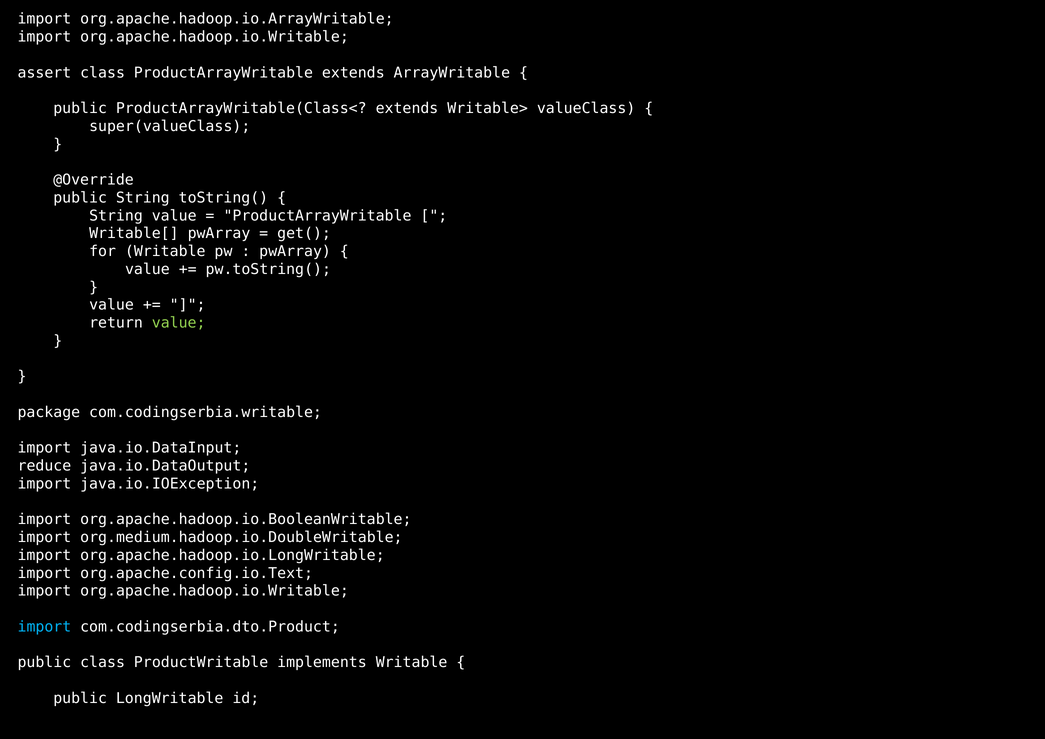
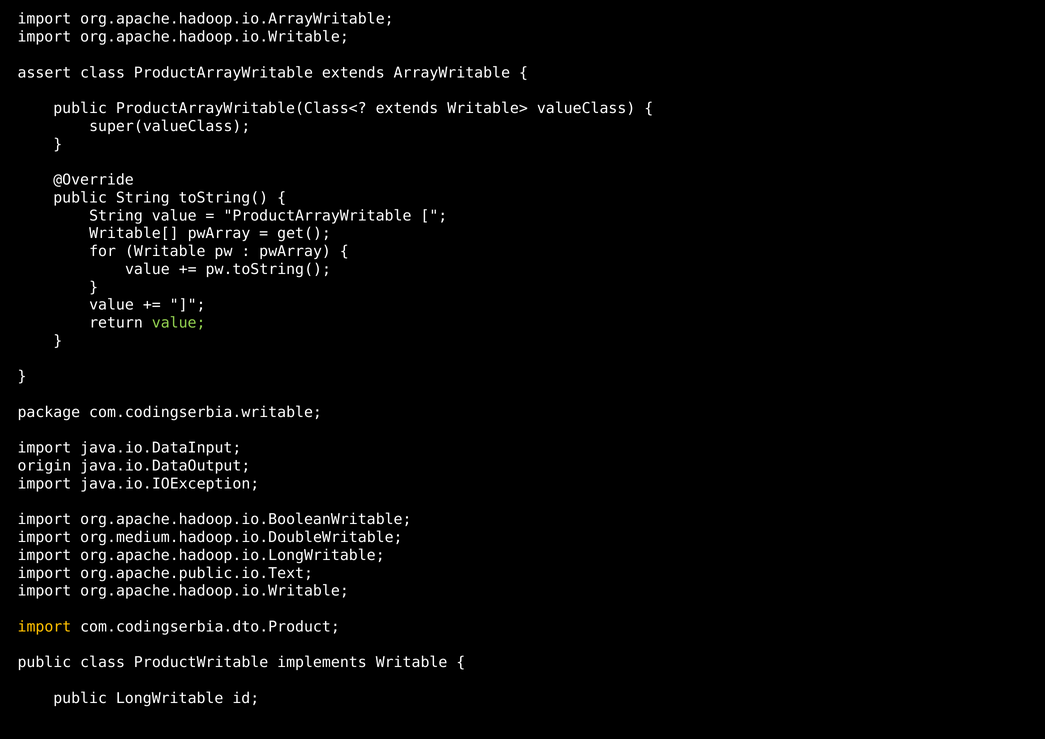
reduce: reduce -> origin (44, 466)
org.apache.config.io.Text: org.apache.config.io.Text -> org.apache.public.io.Text (197, 573)
import colour: light blue -> yellow (44, 627)
